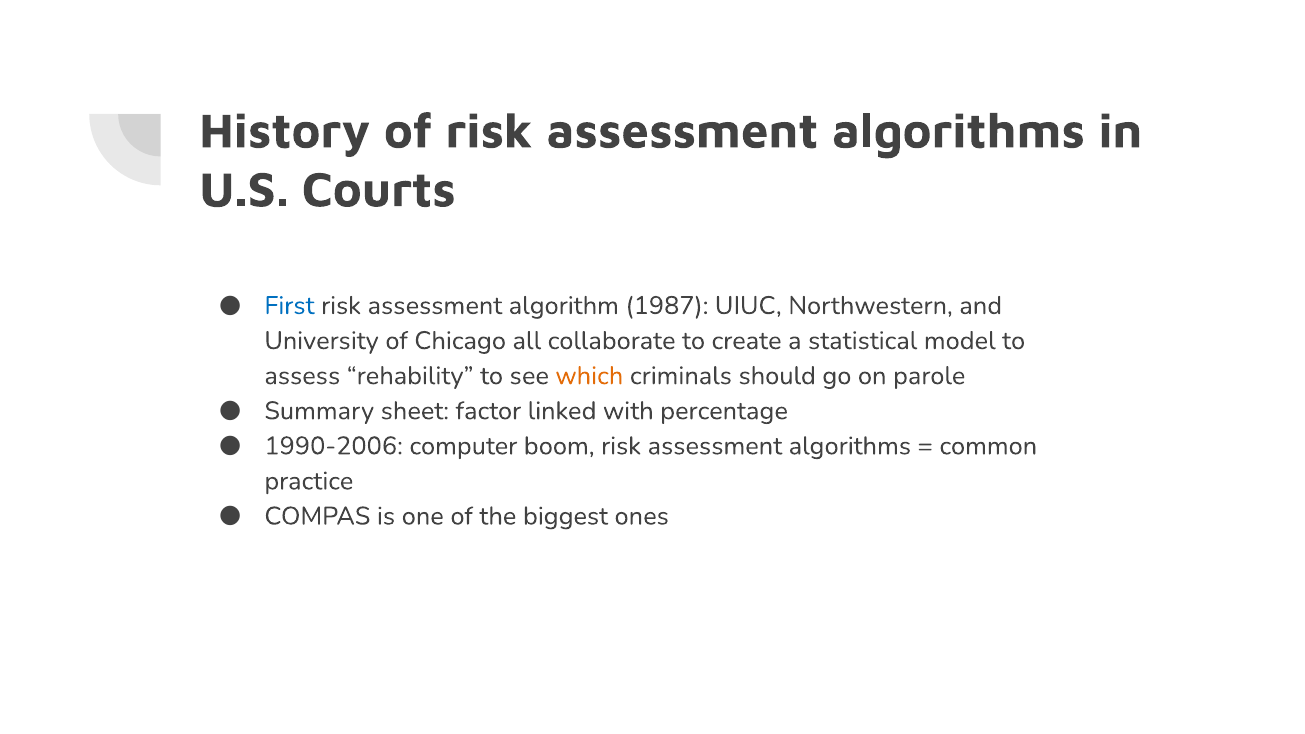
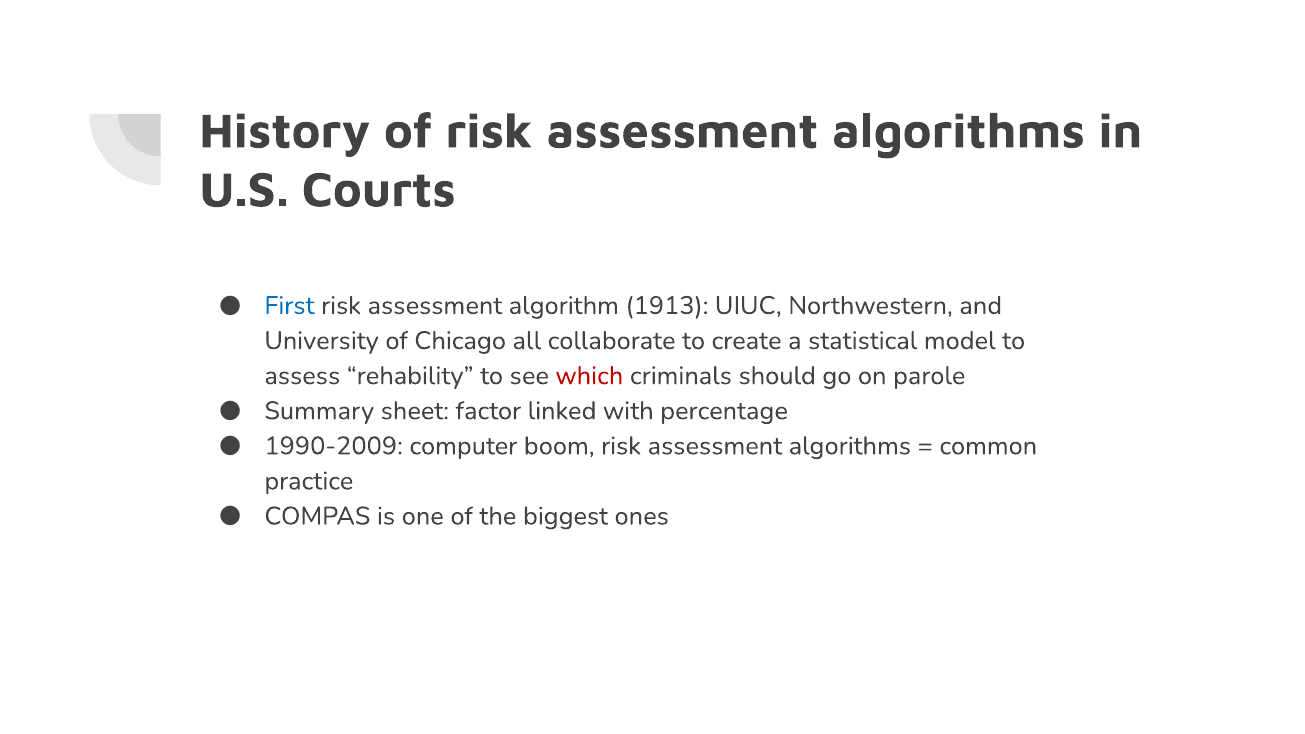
1987: 1987 -> 1913 (667, 306)
which colour: orange -> red (589, 376)
1990-2006: 1990-2006 -> 1990-2009 (334, 446)
